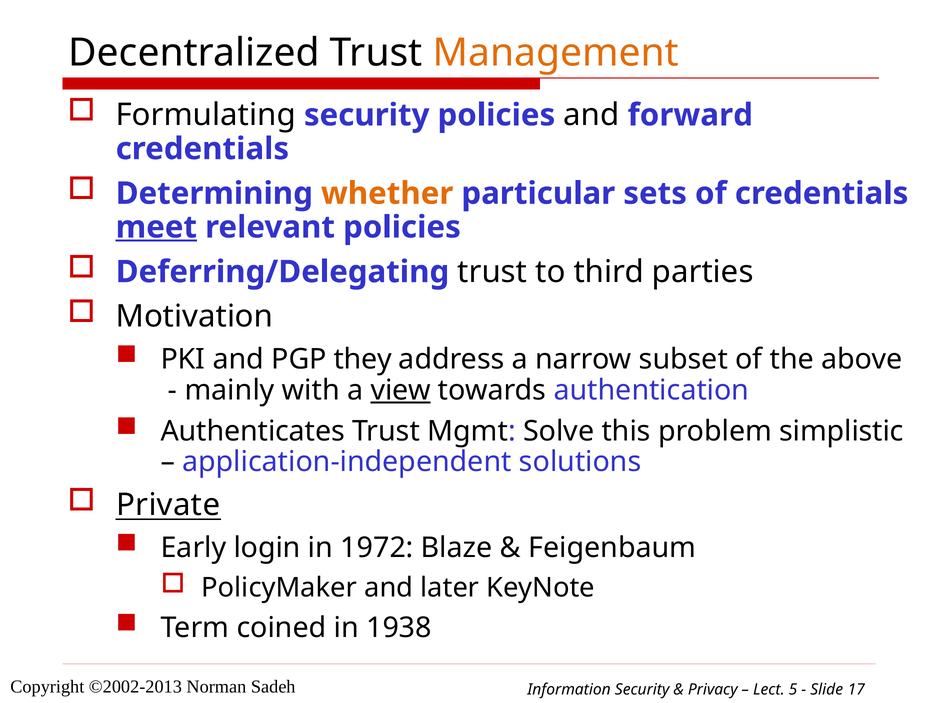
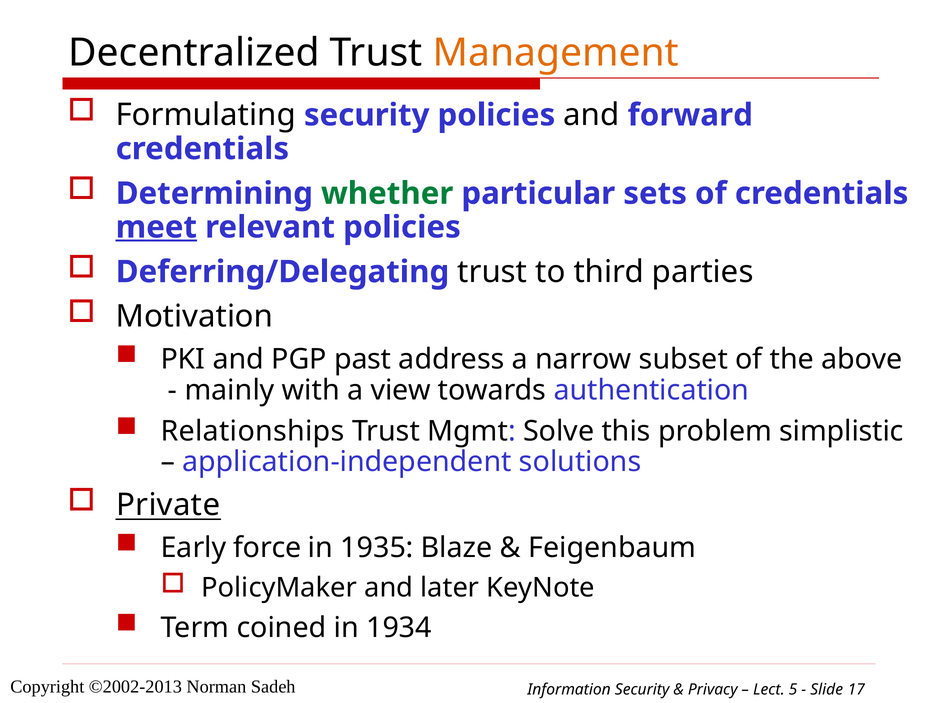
whether colour: orange -> green (387, 194)
they: they -> past (363, 360)
view underline: present -> none (401, 390)
Authenticates: Authenticates -> Relationships (253, 431)
login: login -> force (267, 548)
1972: 1972 -> 1935 (377, 548)
1938: 1938 -> 1934 (399, 628)
